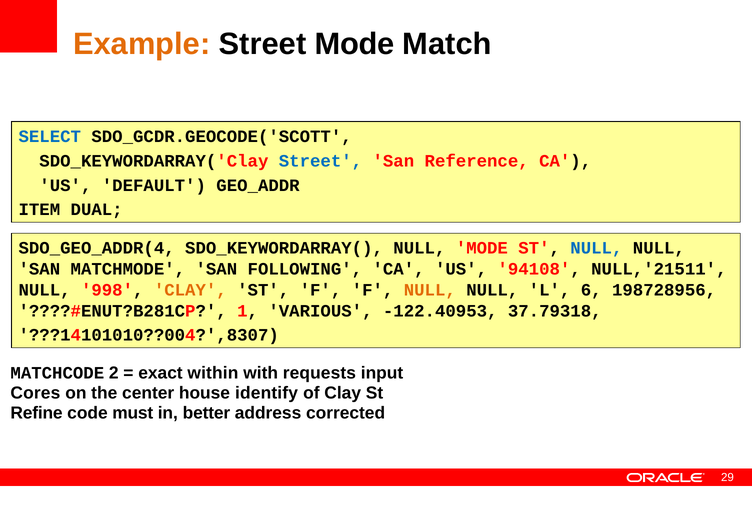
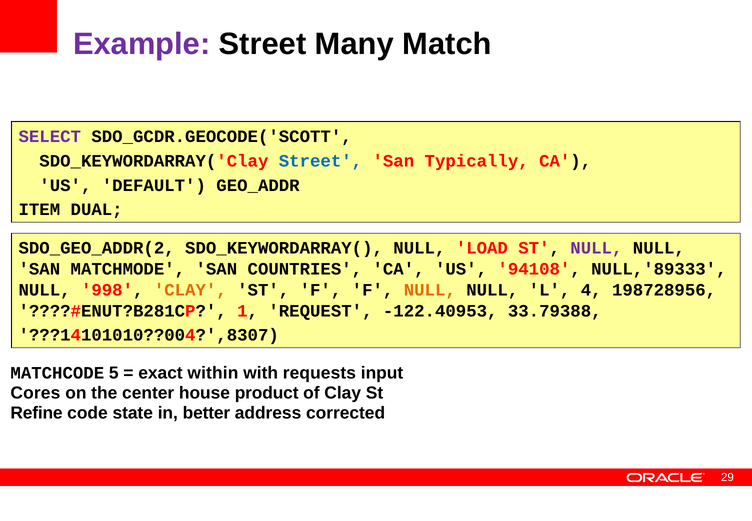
Example colour: orange -> purple (142, 44)
Street Mode: Mode -> Many (354, 44)
SELECT colour: blue -> purple (50, 137)
Reference: Reference -> Typically (477, 161)
SDO_GEO_ADDR(4: SDO_GEO_ADDR(4 -> SDO_GEO_ADDR(2 (97, 248)
NULL MODE: MODE -> LOAD (482, 248)
NULL colour: blue -> purple (596, 248)
FOLLOWING: FOLLOWING -> COUNTRIES (305, 269)
NULL,'21511: NULL,'21511 -> NULL,'89333 (659, 269)
6: 6 -> 4 (591, 290)
VARIOUS: VARIOUS -> REQUEST (320, 311)
37.79318: 37.79318 -> 33.79388 (555, 311)
2: 2 -> 5 (114, 373)
identify: identify -> product (267, 393)
must: must -> state (133, 413)
